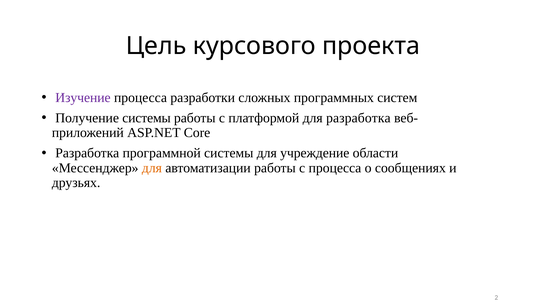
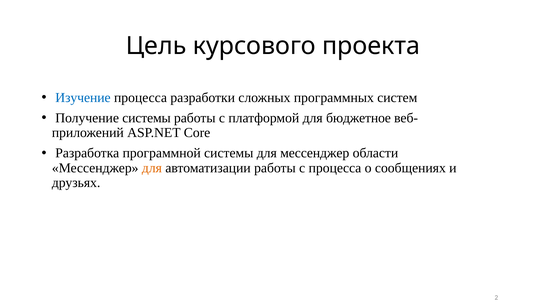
Изучение colour: purple -> blue (83, 98)
для разработка: разработка -> бюджетное (359, 118)
для учреждение: учреждение -> мессенджер (315, 153)
